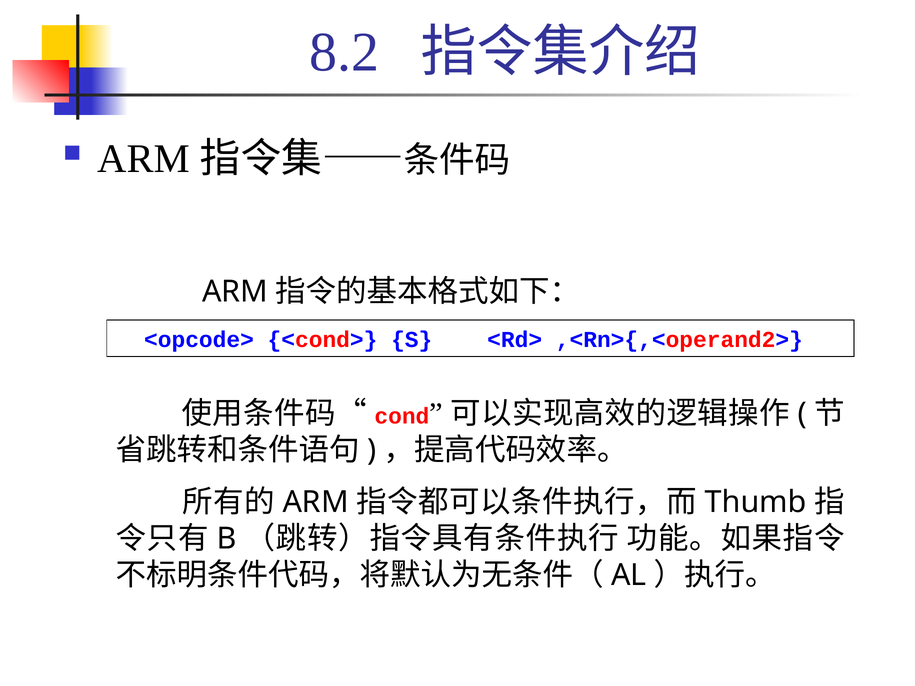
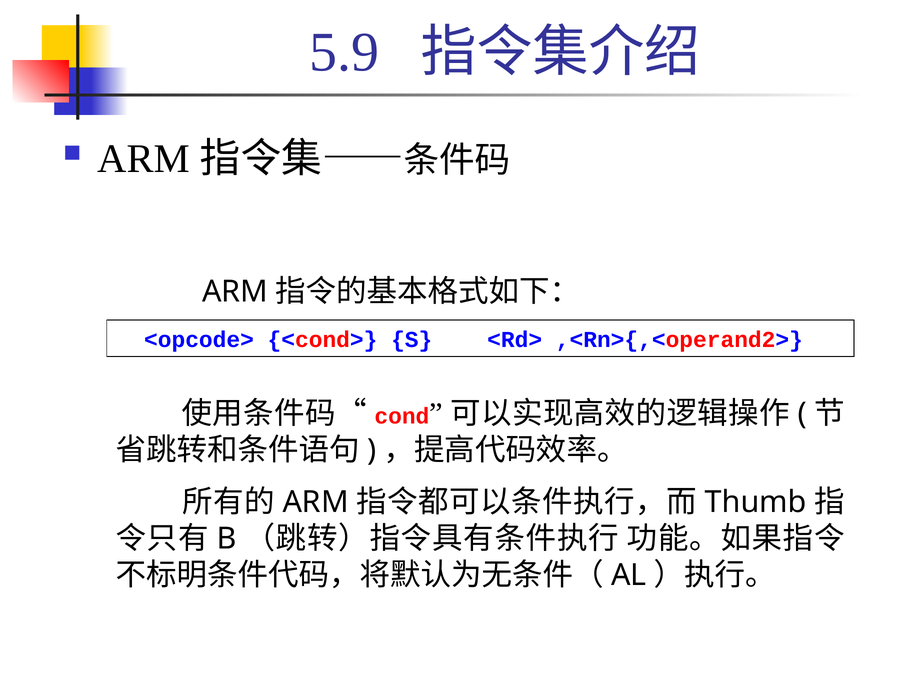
8.2: 8.2 -> 5.9 (344, 52)
